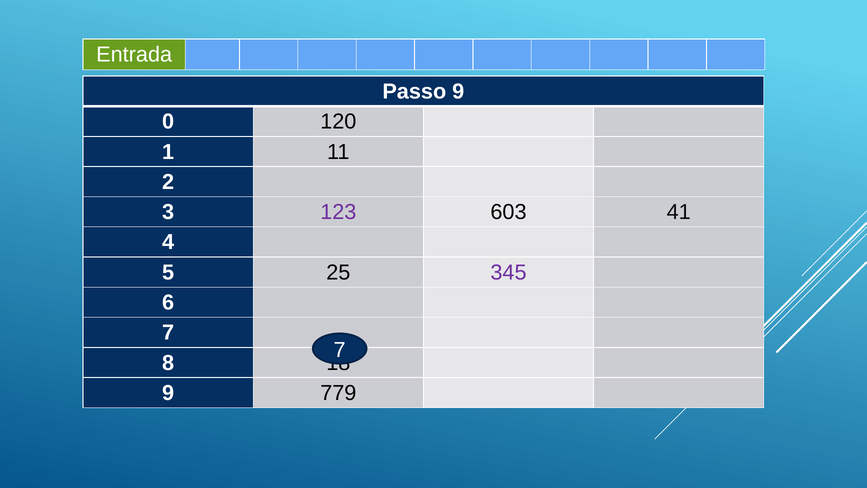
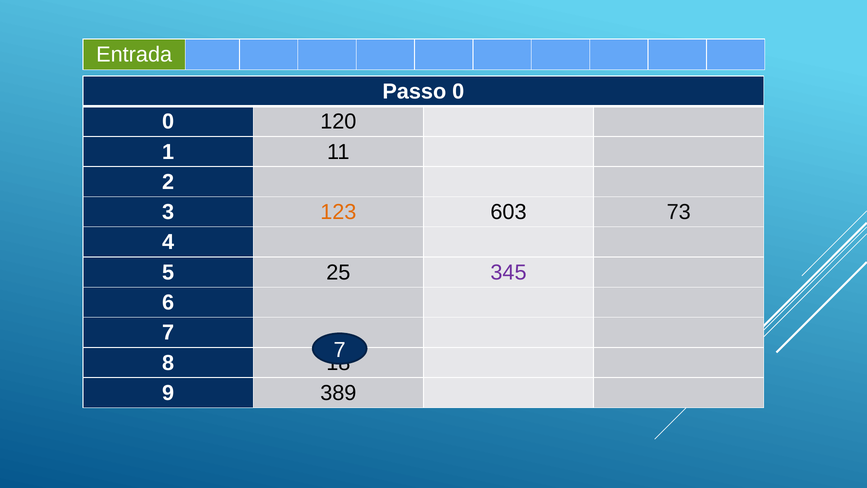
Passo 9: 9 -> 0 (458, 91)
123 colour: purple -> orange (338, 212)
41: 41 -> 73 (679, 212)
779: 779 -> 389 (338, 393)
